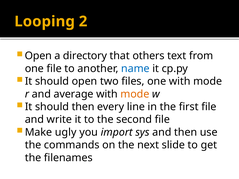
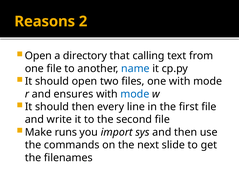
Looping: Looping -> Reasons (45, 21)
others: others -> calling (149, 56)
average: average -> ensures (74, 94)
mode colour: orange -> blue (135, 94)
ugly: ugly -> runs (66, 132)
